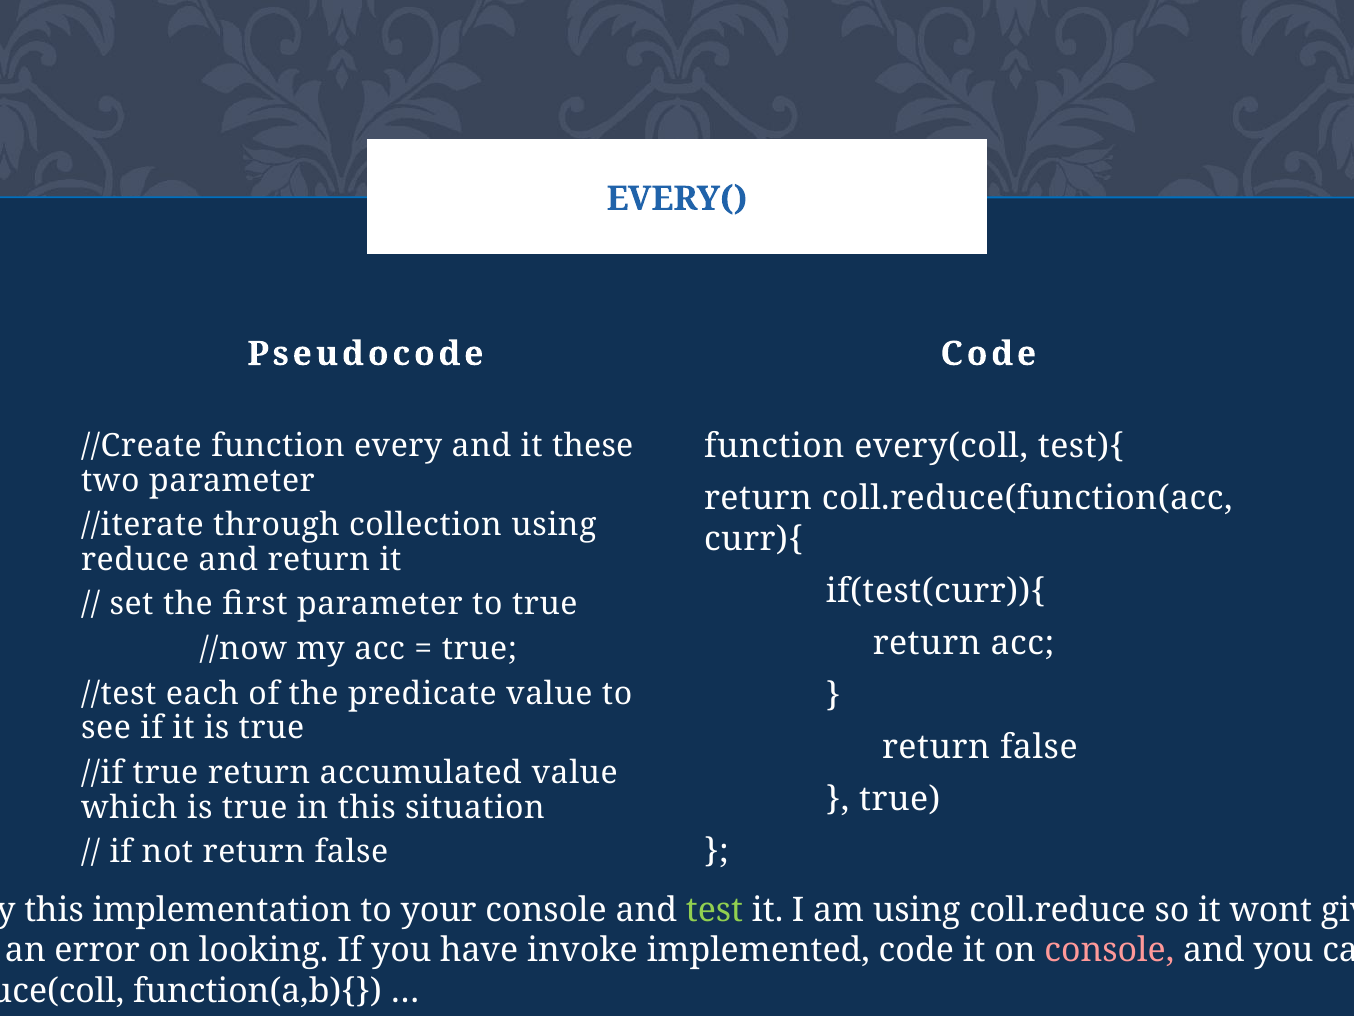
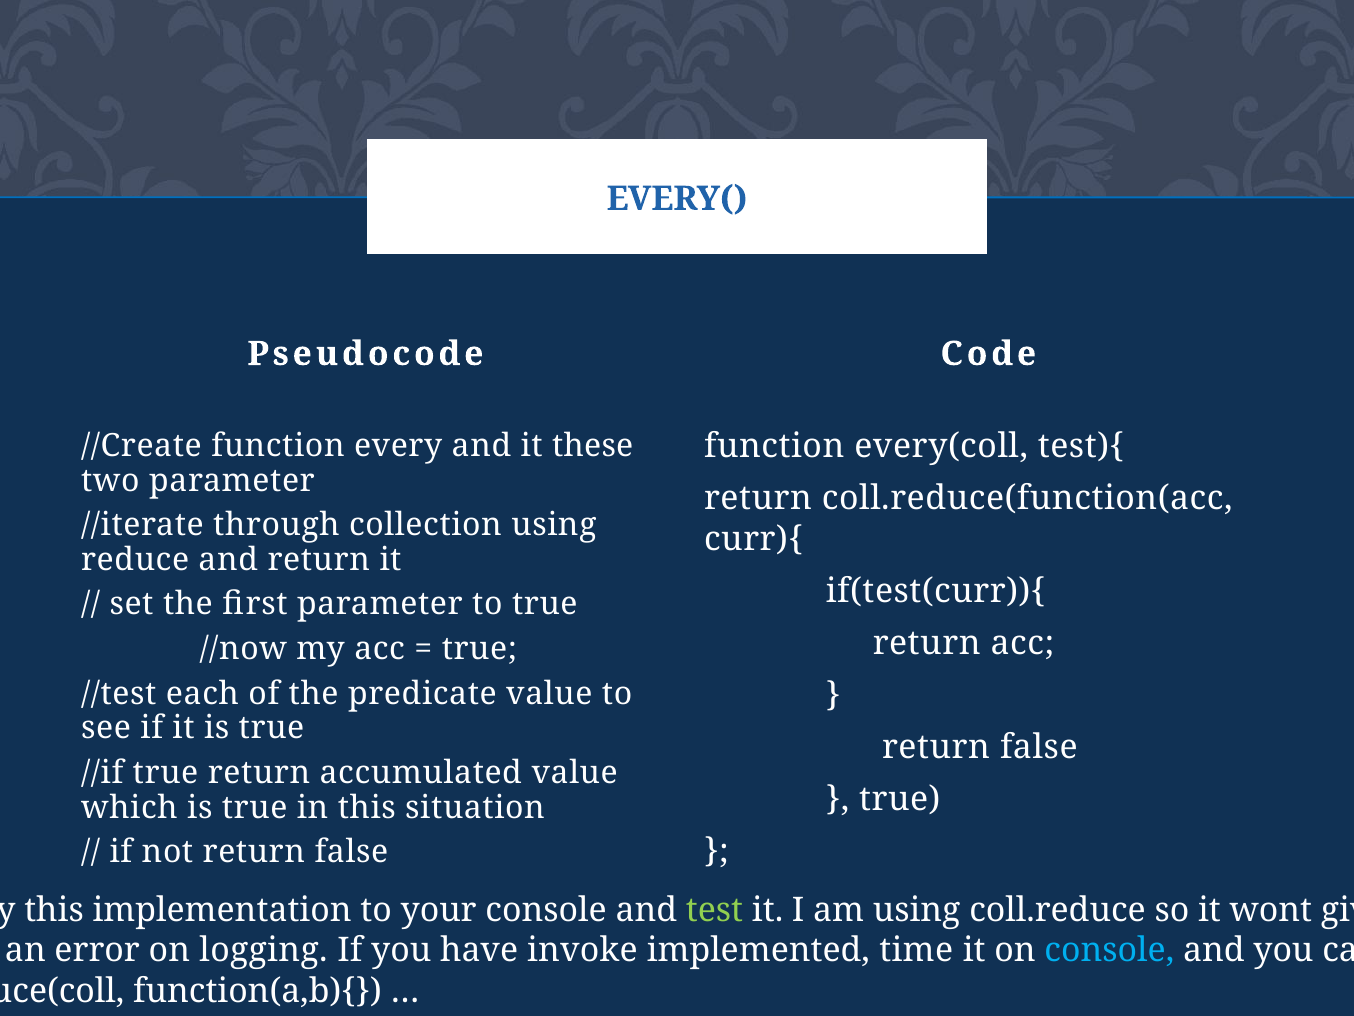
looking: looking -> logging (263, 950)
implemented code: code -> time (916, 950)
console colour: pink -> light blue (1109, 950)
